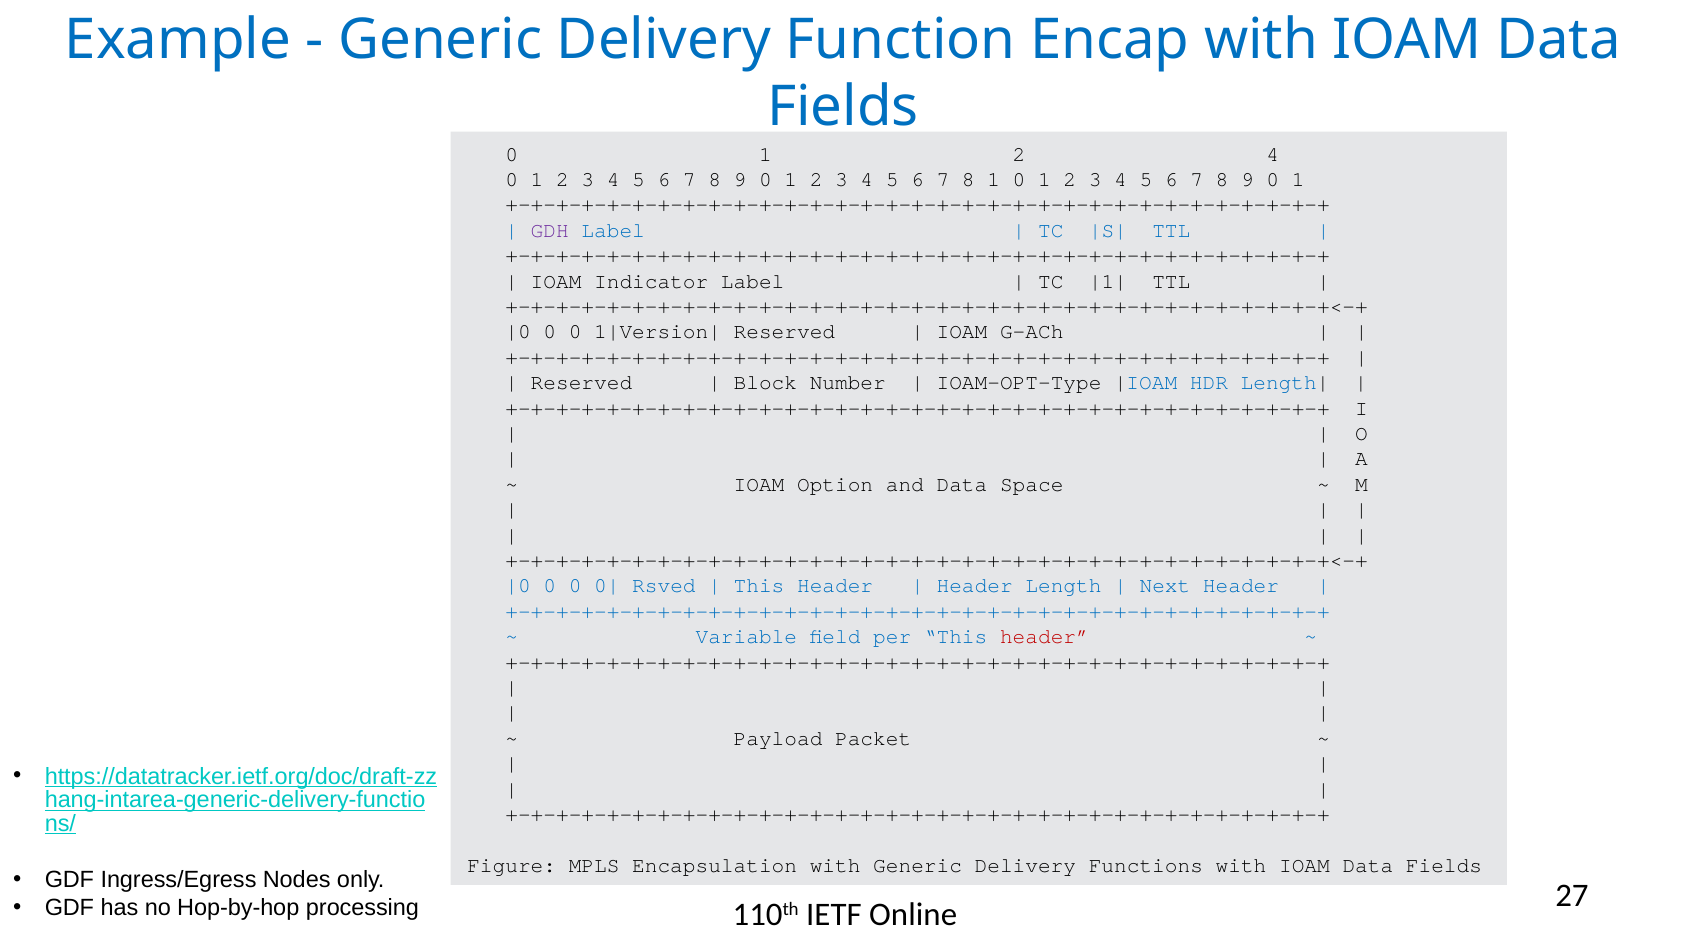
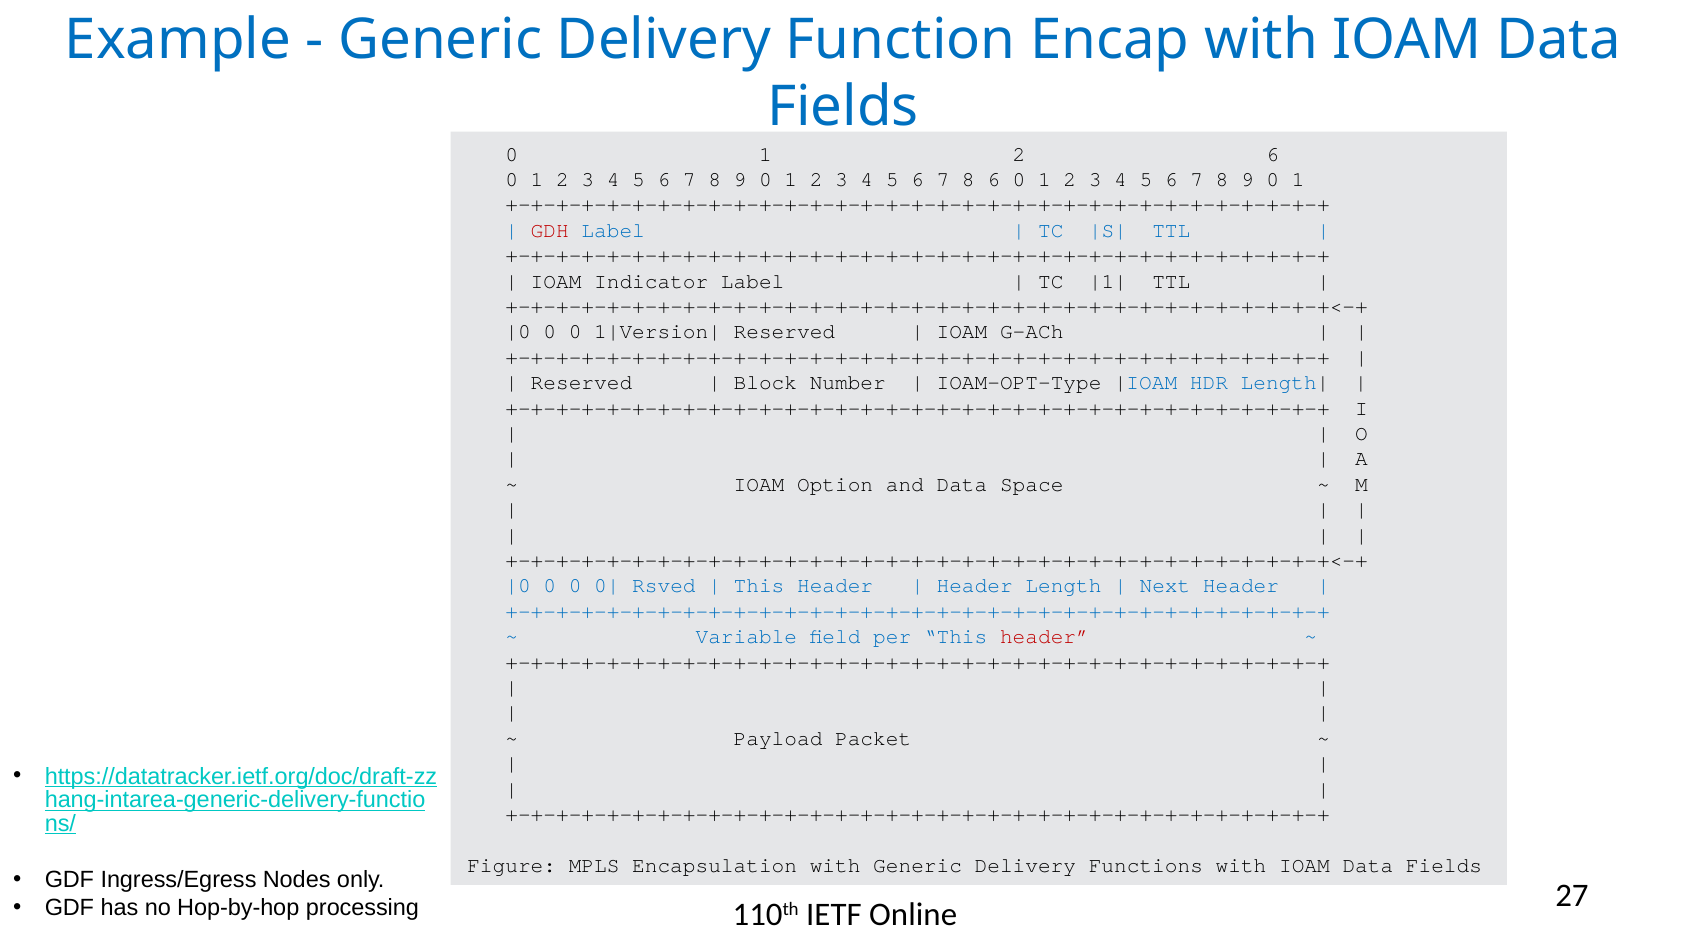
2 4: 4 -> 6 (1273, 154)
8 1: 1 -> 6 (994, 180)
GDH colour: purple -> red (550, 231)
